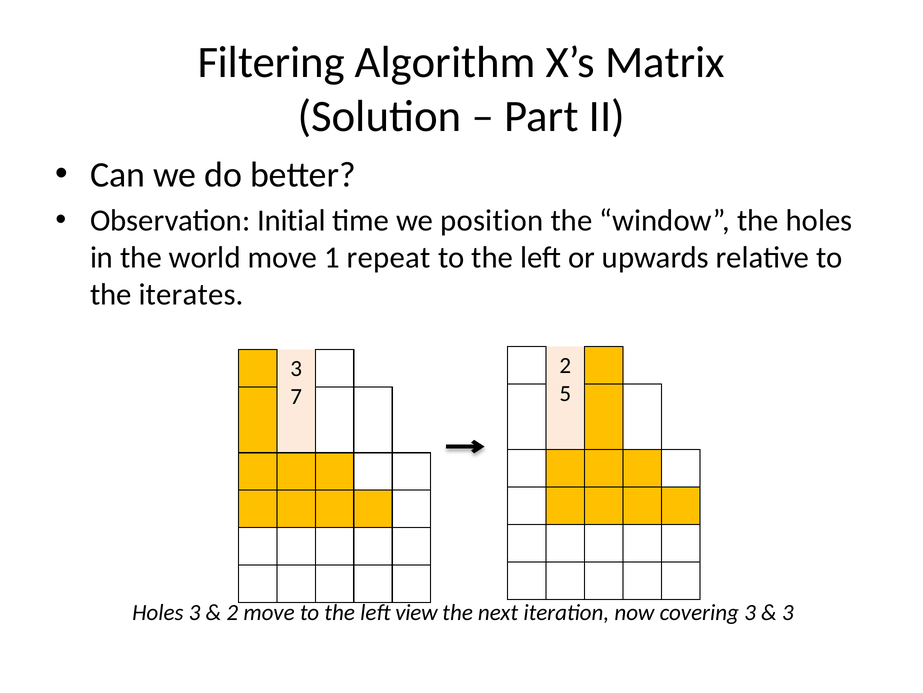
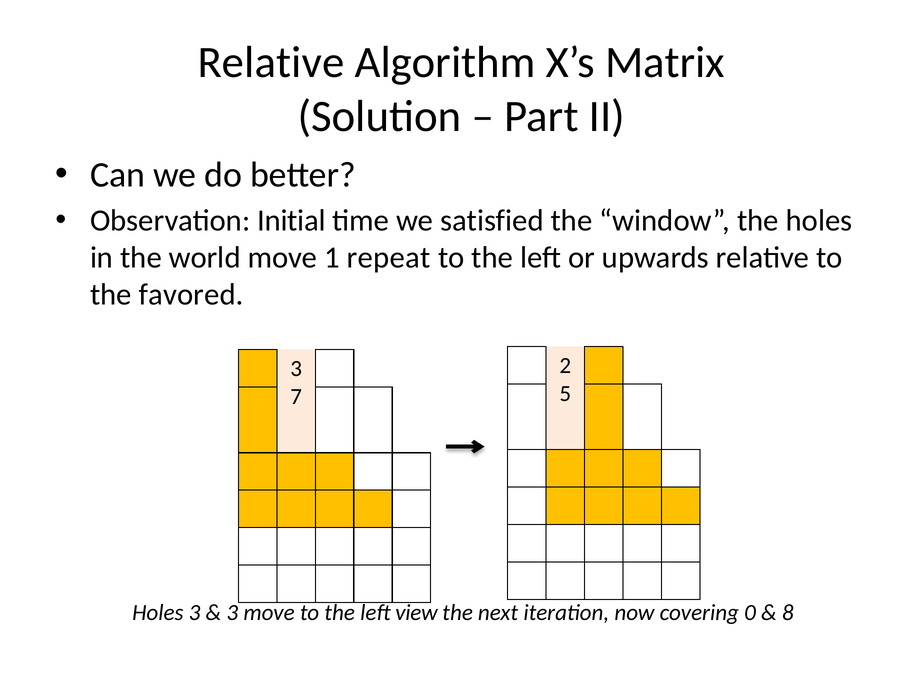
Filtering: Filtering -> Relative (271, 62)
position: position -> satisfied (492, 221)
iterates: iterates -> favored (191, 294)
2: 2 -> 3 (232, 612)
covering 3: 3 -> 0 (750, 612)
3: 3 -> 8 (788, 612)
